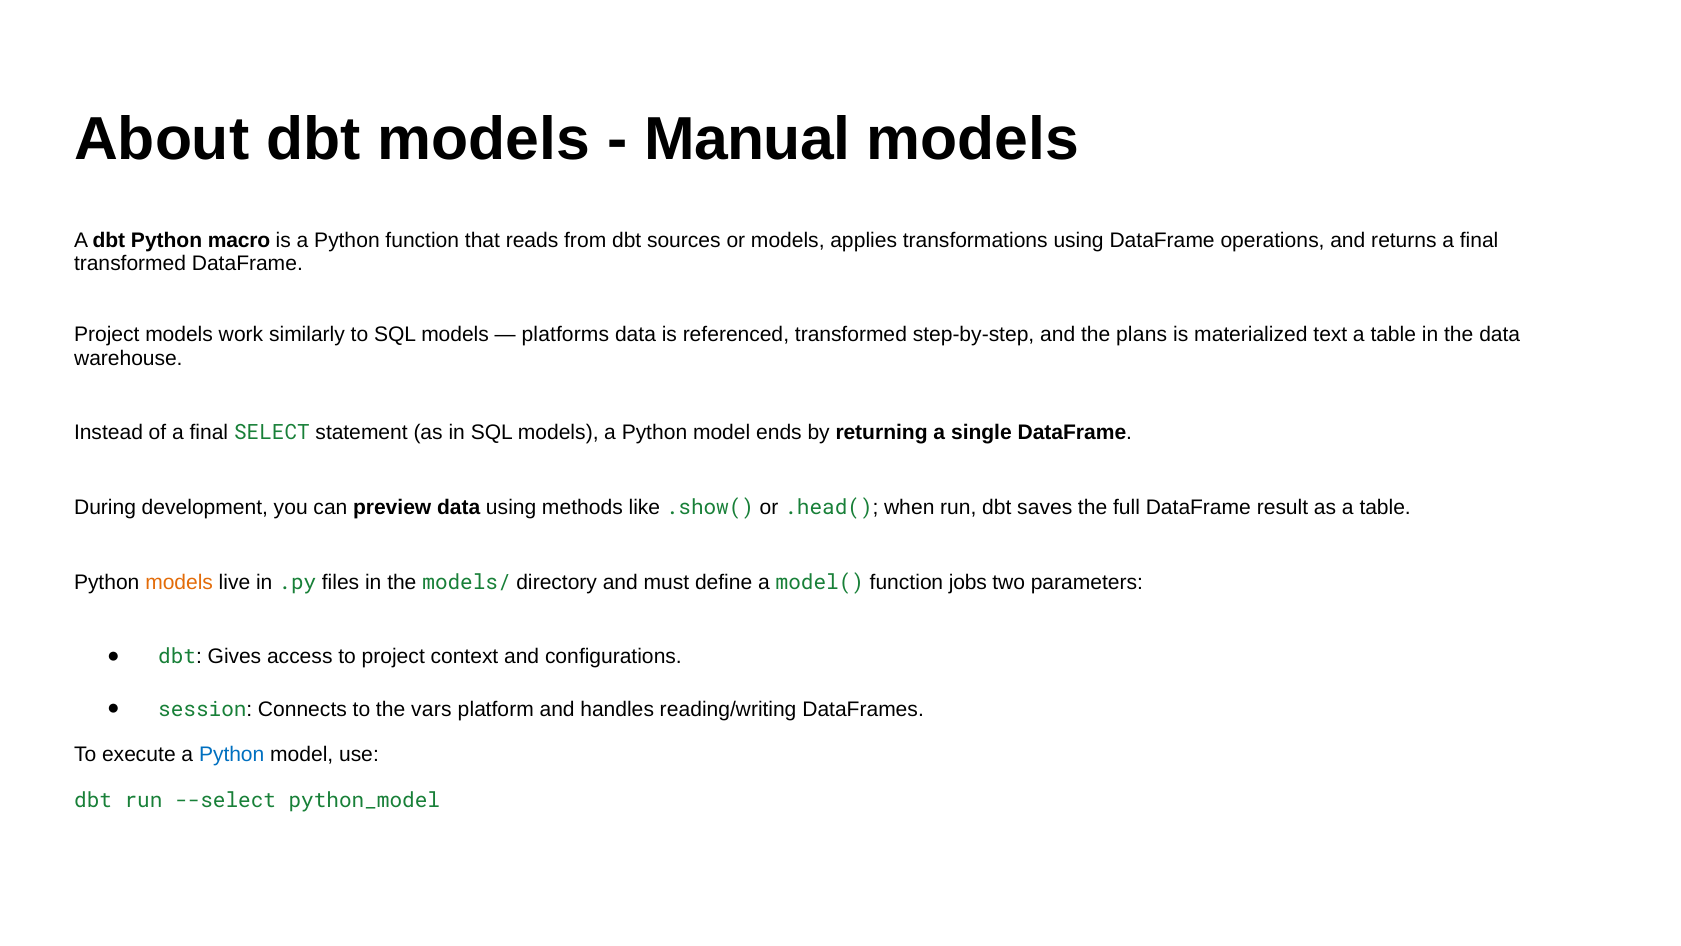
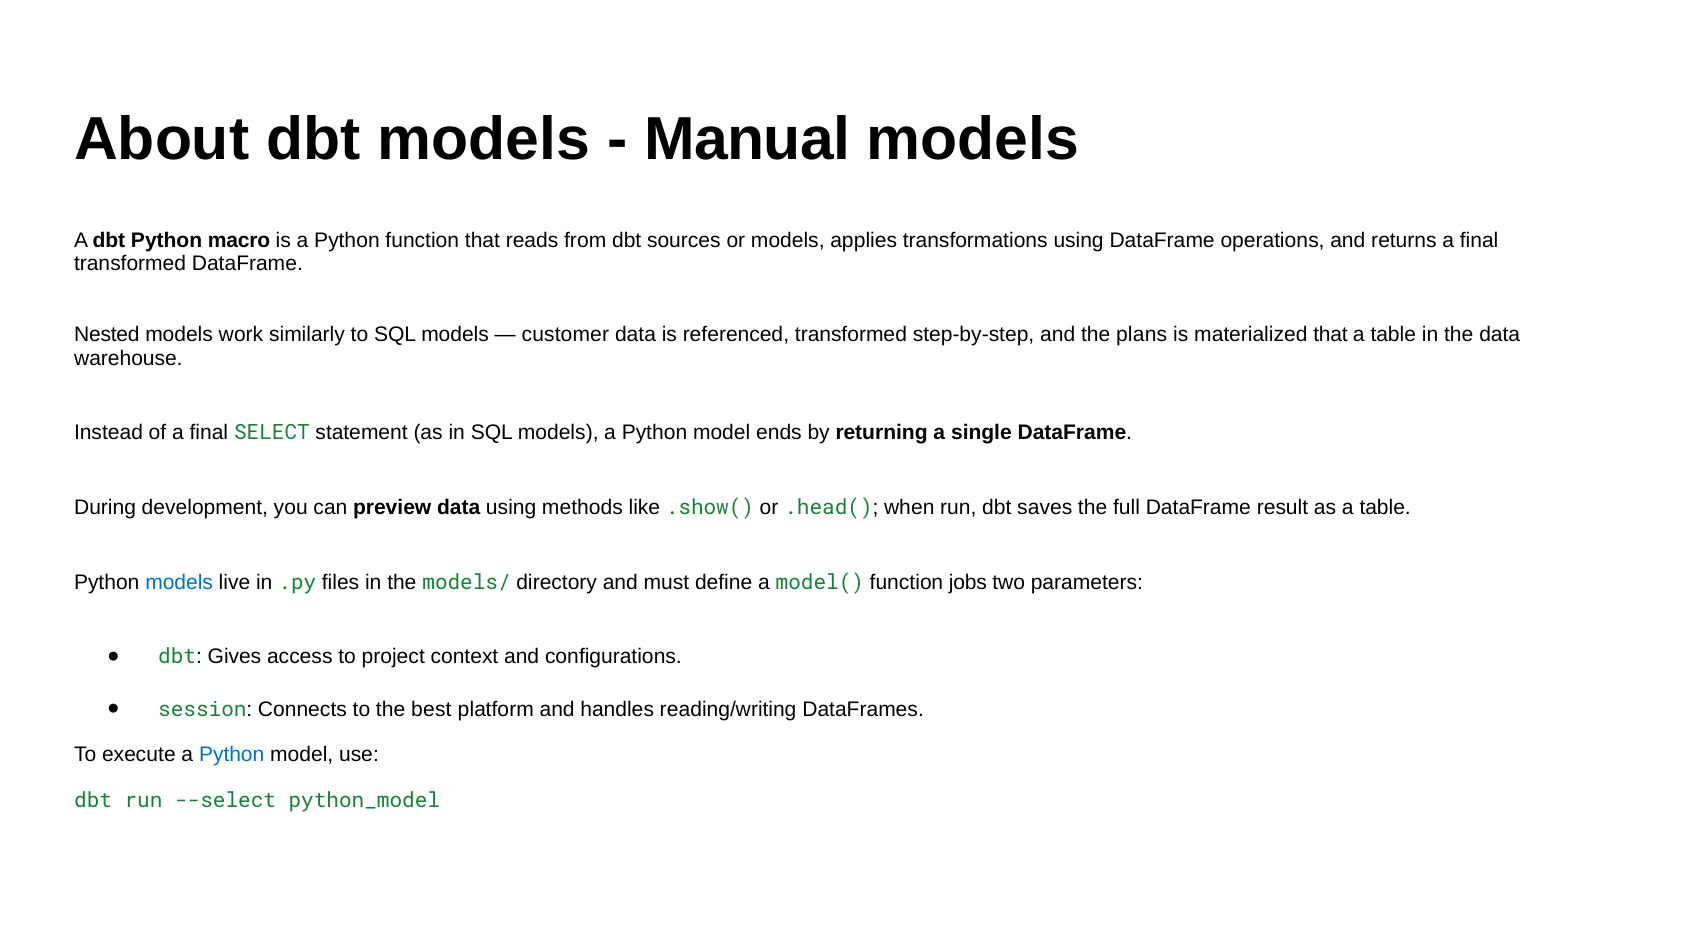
Project: Project -> Nested (107, 335)
platforms: platforms -> customer (565, 335)
materialized text: text -> that (1330, 335)
models colour: orange -> blue (179, 582)
vars: vars -> best (431, 709)
